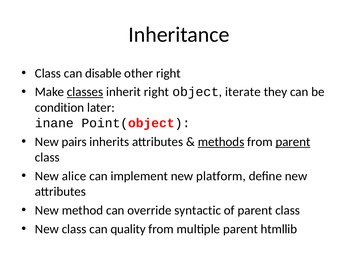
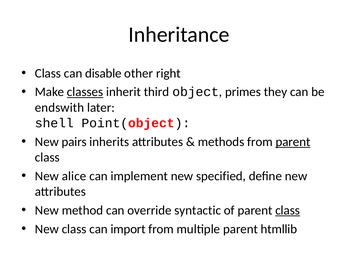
inherit right: right -> third (156, 92)
iterate: iterate -> primes (243, 92)
condition: condition -> endswith (59, 107)
inane: inane -> shell (54, 123)
methods underline: present -> none (221, 141)
platform: platform -> specified (221, 176)
class underline: none -> present (288, 210)
quality: quality -> import (128, 229)
